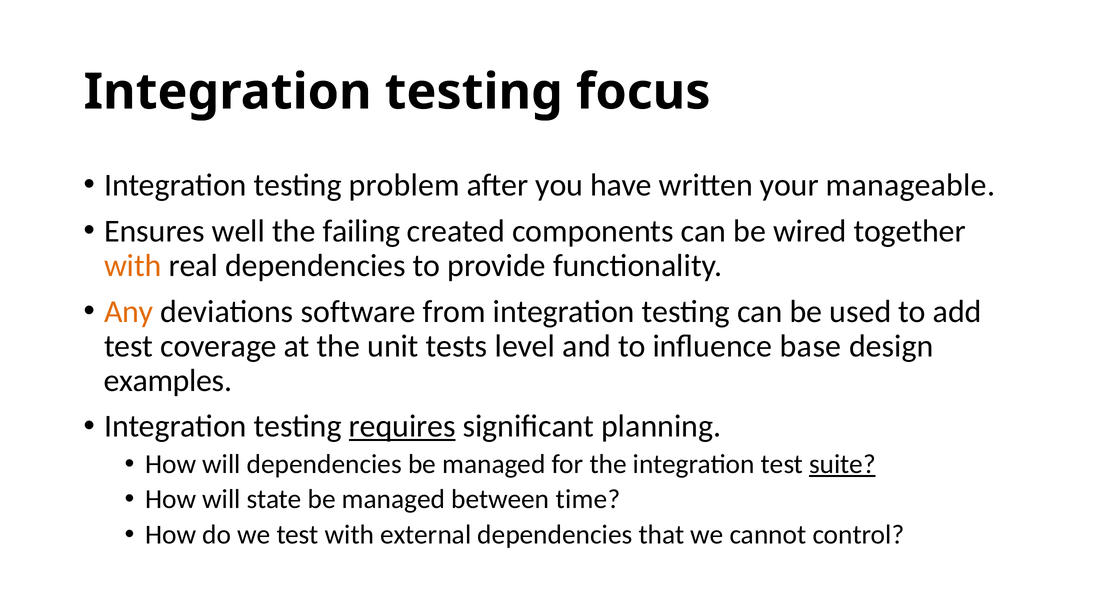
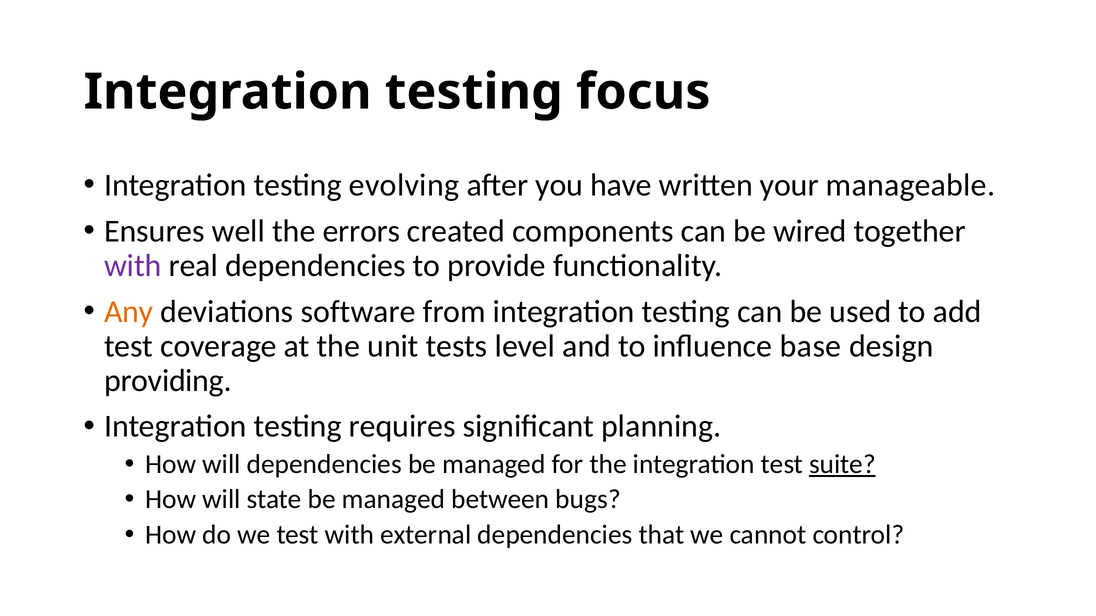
problem: problem -> evolving (404, 185)
failing: failing -> errors (361, 231)
with colour: orange -> purple (133, 266)
examples: examples -> providing (168, 381)
requires underline: present -> none (402, 427)
time: time -> bugs (588, 500)
